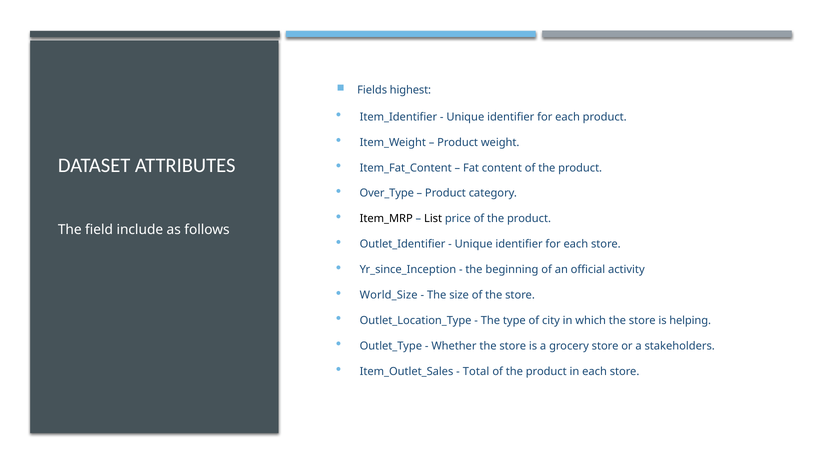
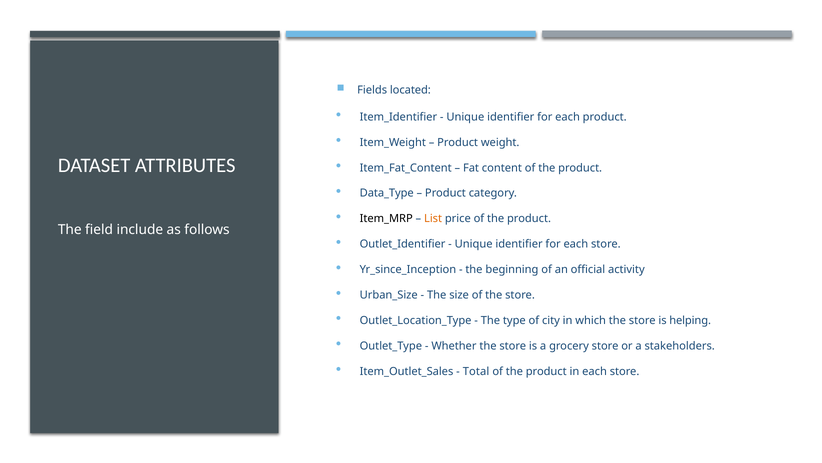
highest: highest -> located (410, 90)
Over_Type: Over_Type -> Data_Type (387, 193)
List colour: black -> orange (433, 218)
World_Size: World_Size -> Urban_Size (389, 295)
